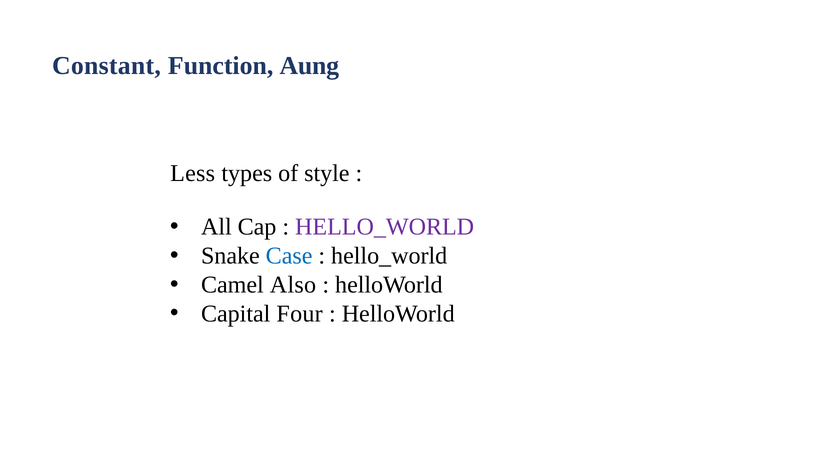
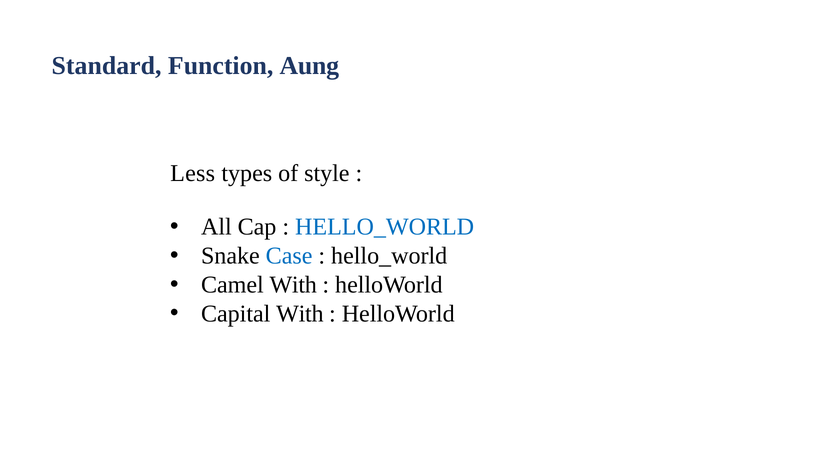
Constant: Constant -> Standard (107, 66)
HELLO_WORLD colour: purple -> blue (385, 227)
Camel Also: Also -> With (293, 285)
Capital Four: Four -> With (300, 314)
